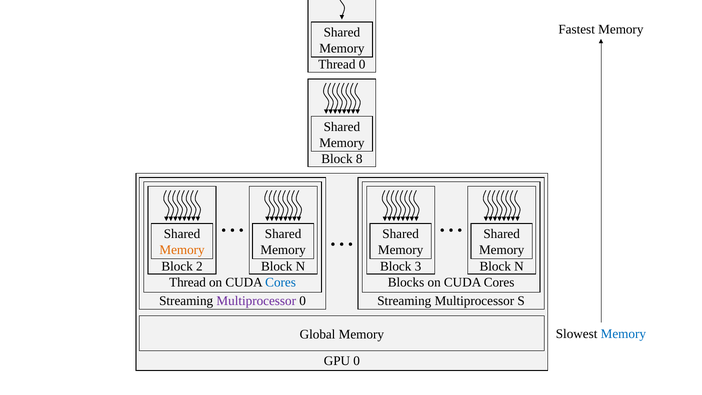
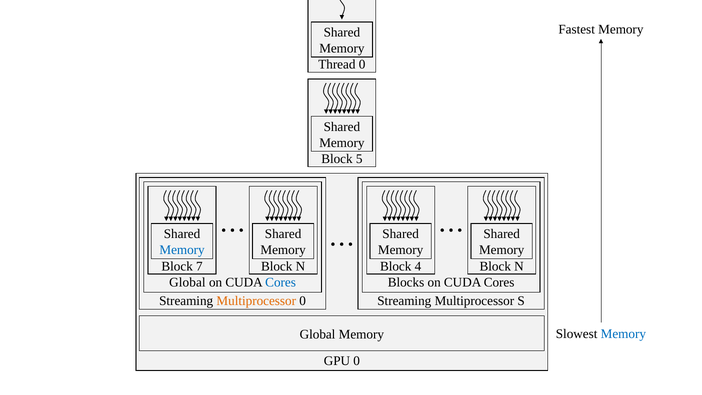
8: 8 -> 5 (359, 159)
Memory colour: orange -> blue (182, 250)
2: 2 -> 7 (199, 266)
3: 3 -> 4 (418, 266)
Thread: Thread -> Global (187, 282)
Multiprocessor colour: purple -> orange (256, 301)
